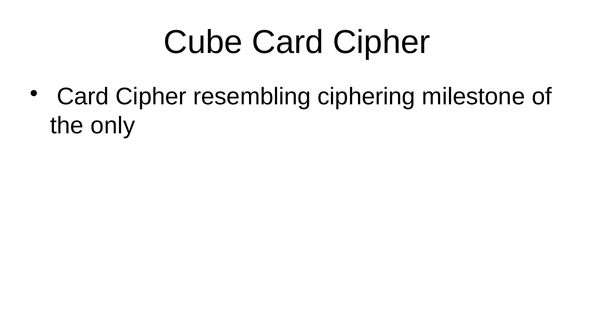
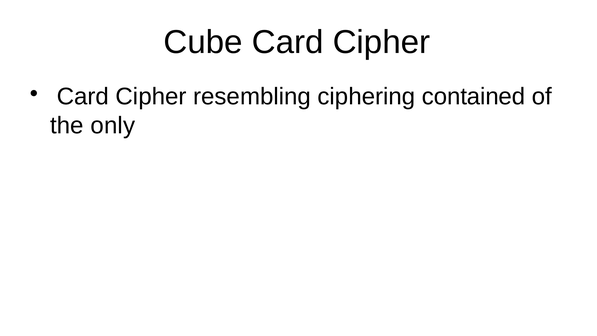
milestone: milestone -> contained (474, 96)
